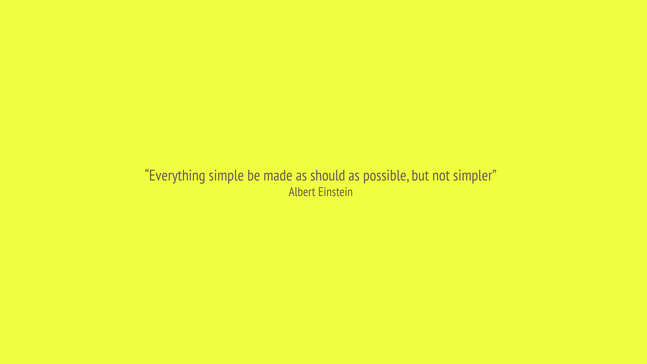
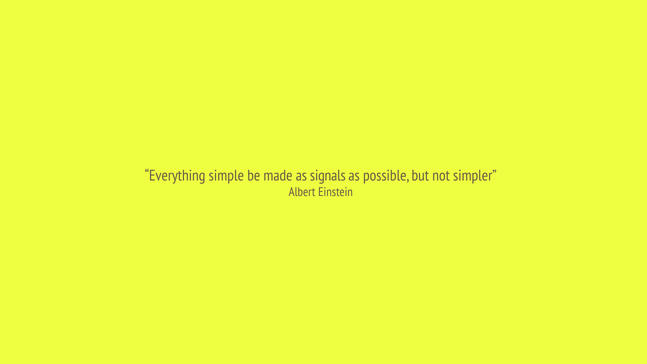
should: should -> signals (328, 175)
